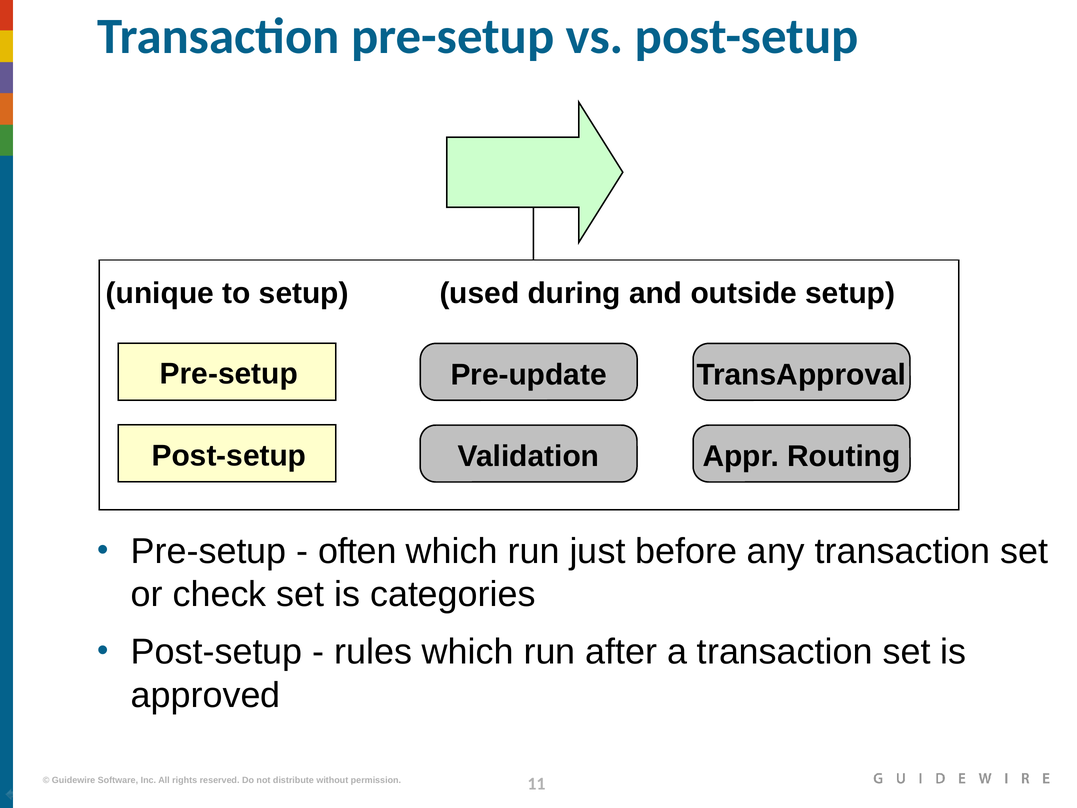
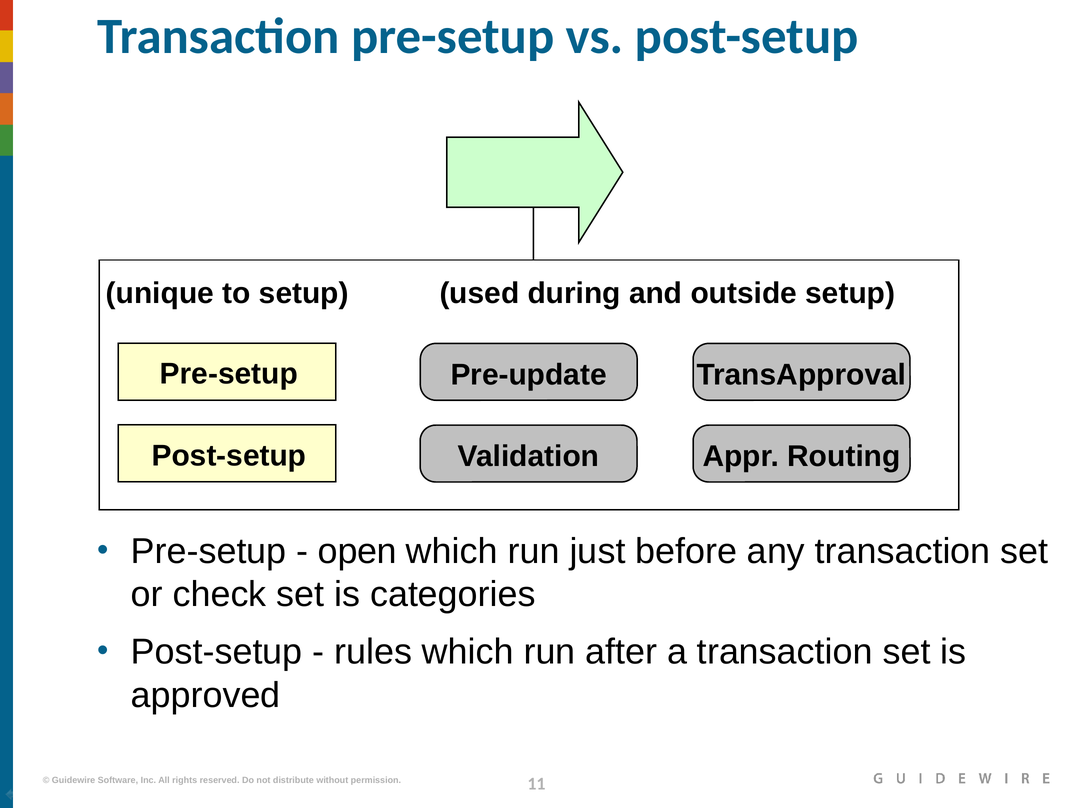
often: often -> open (357, 551)
